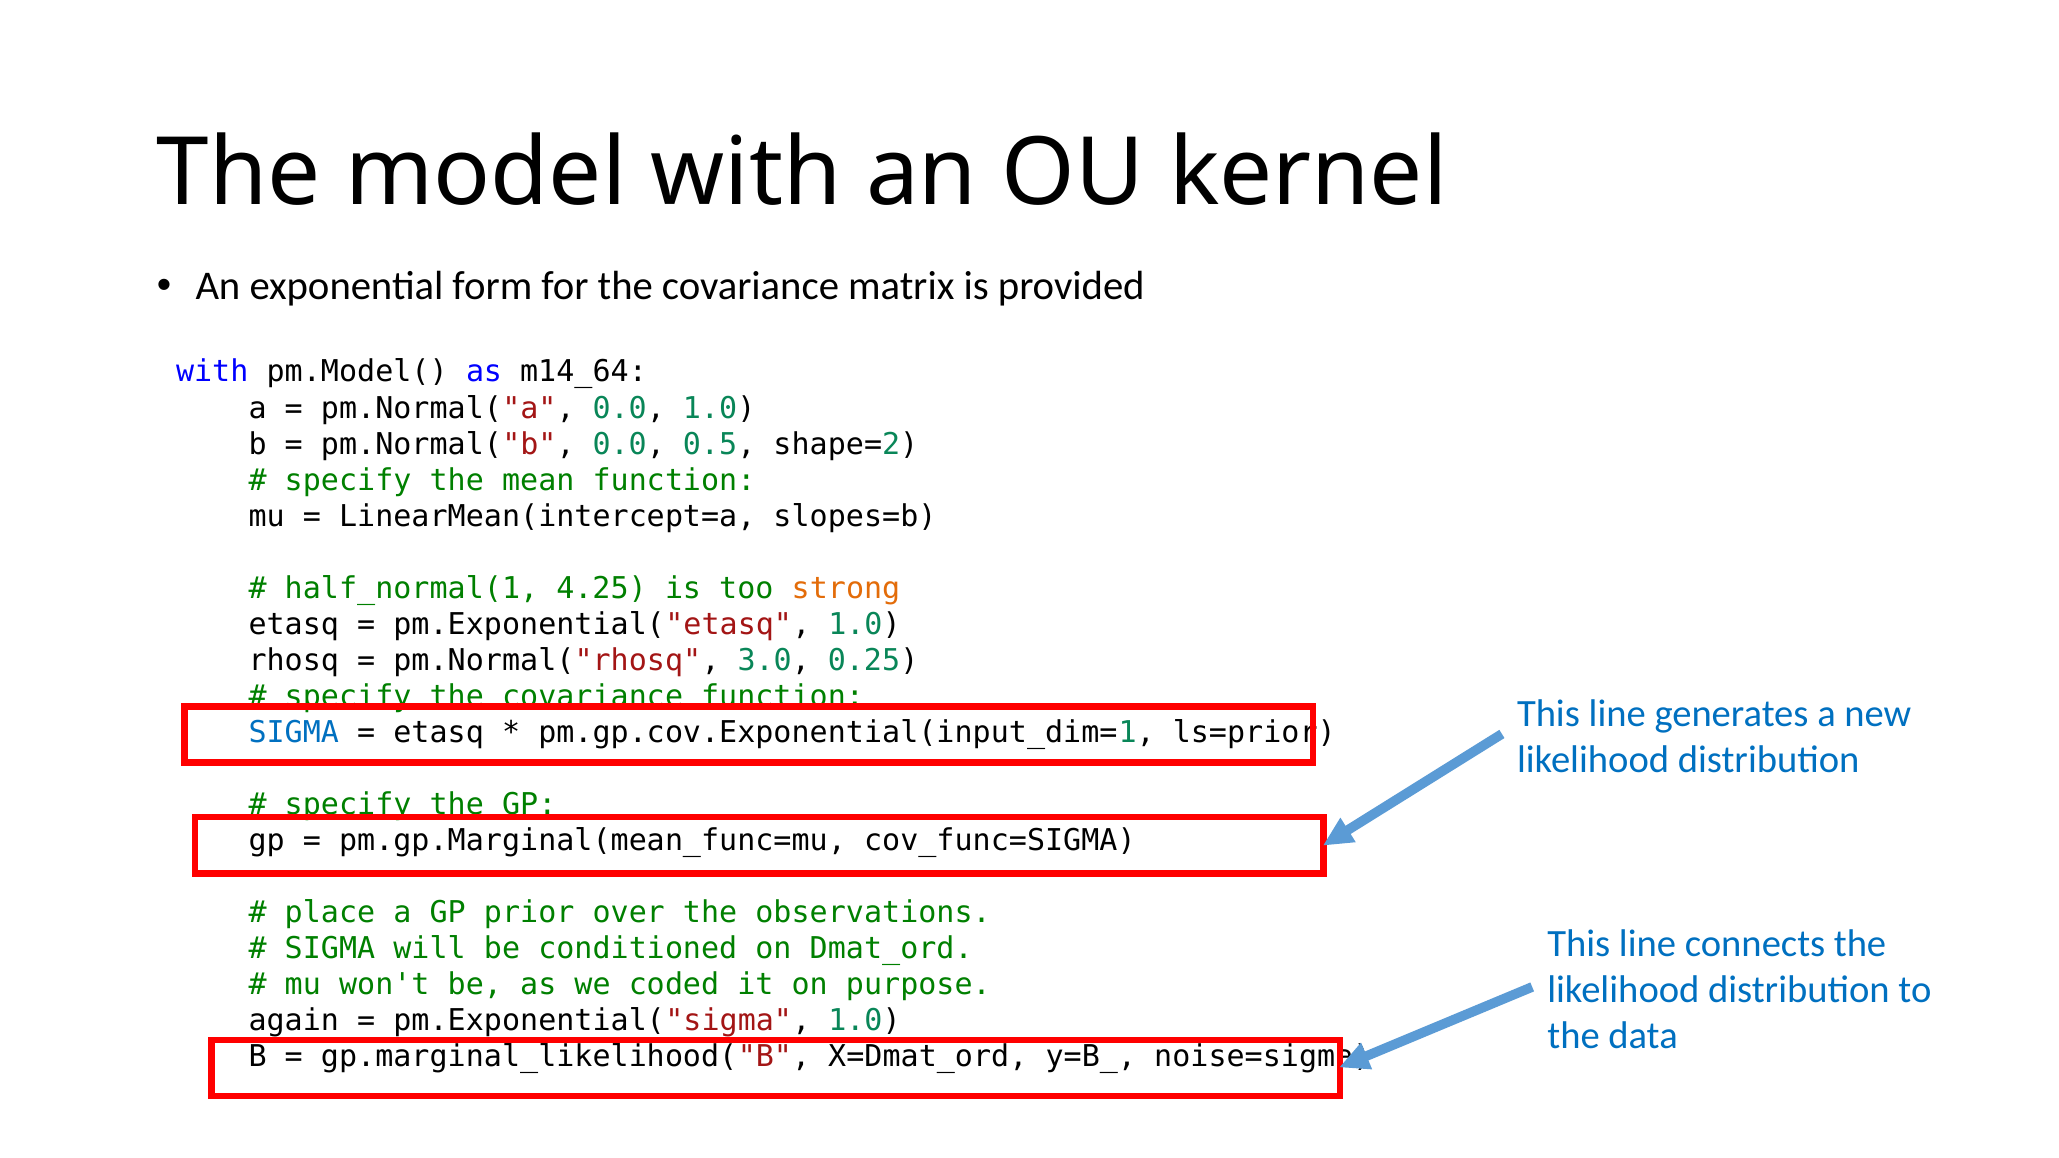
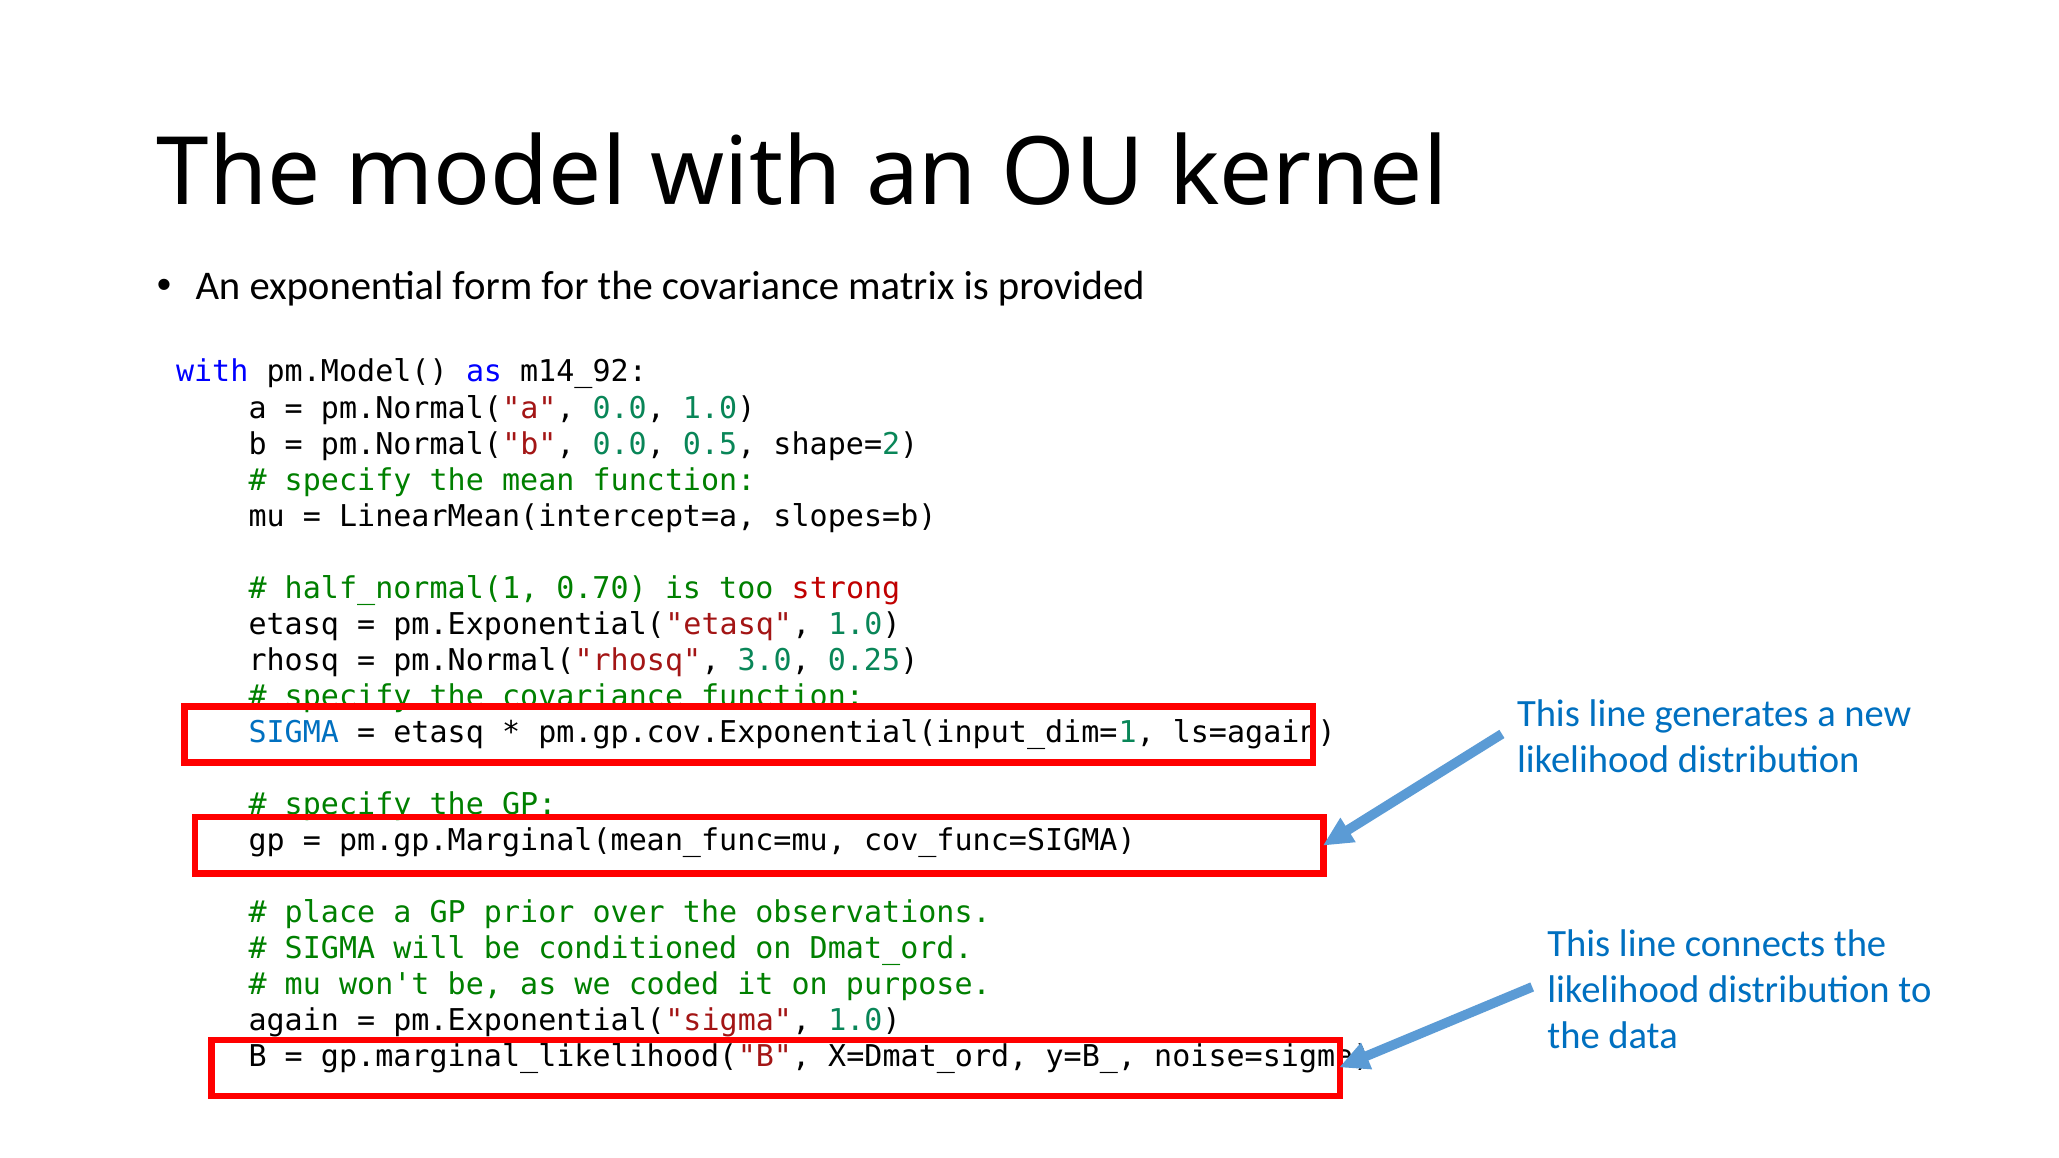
m14_64: m14_64 -> m14_92 (583, 372)
4.25: 4.25 -> 0.70 (602, 588)
strong colour: orange -> red (846, 588)
ls=prior: ls=prior -> ls=again (1254, 733)
